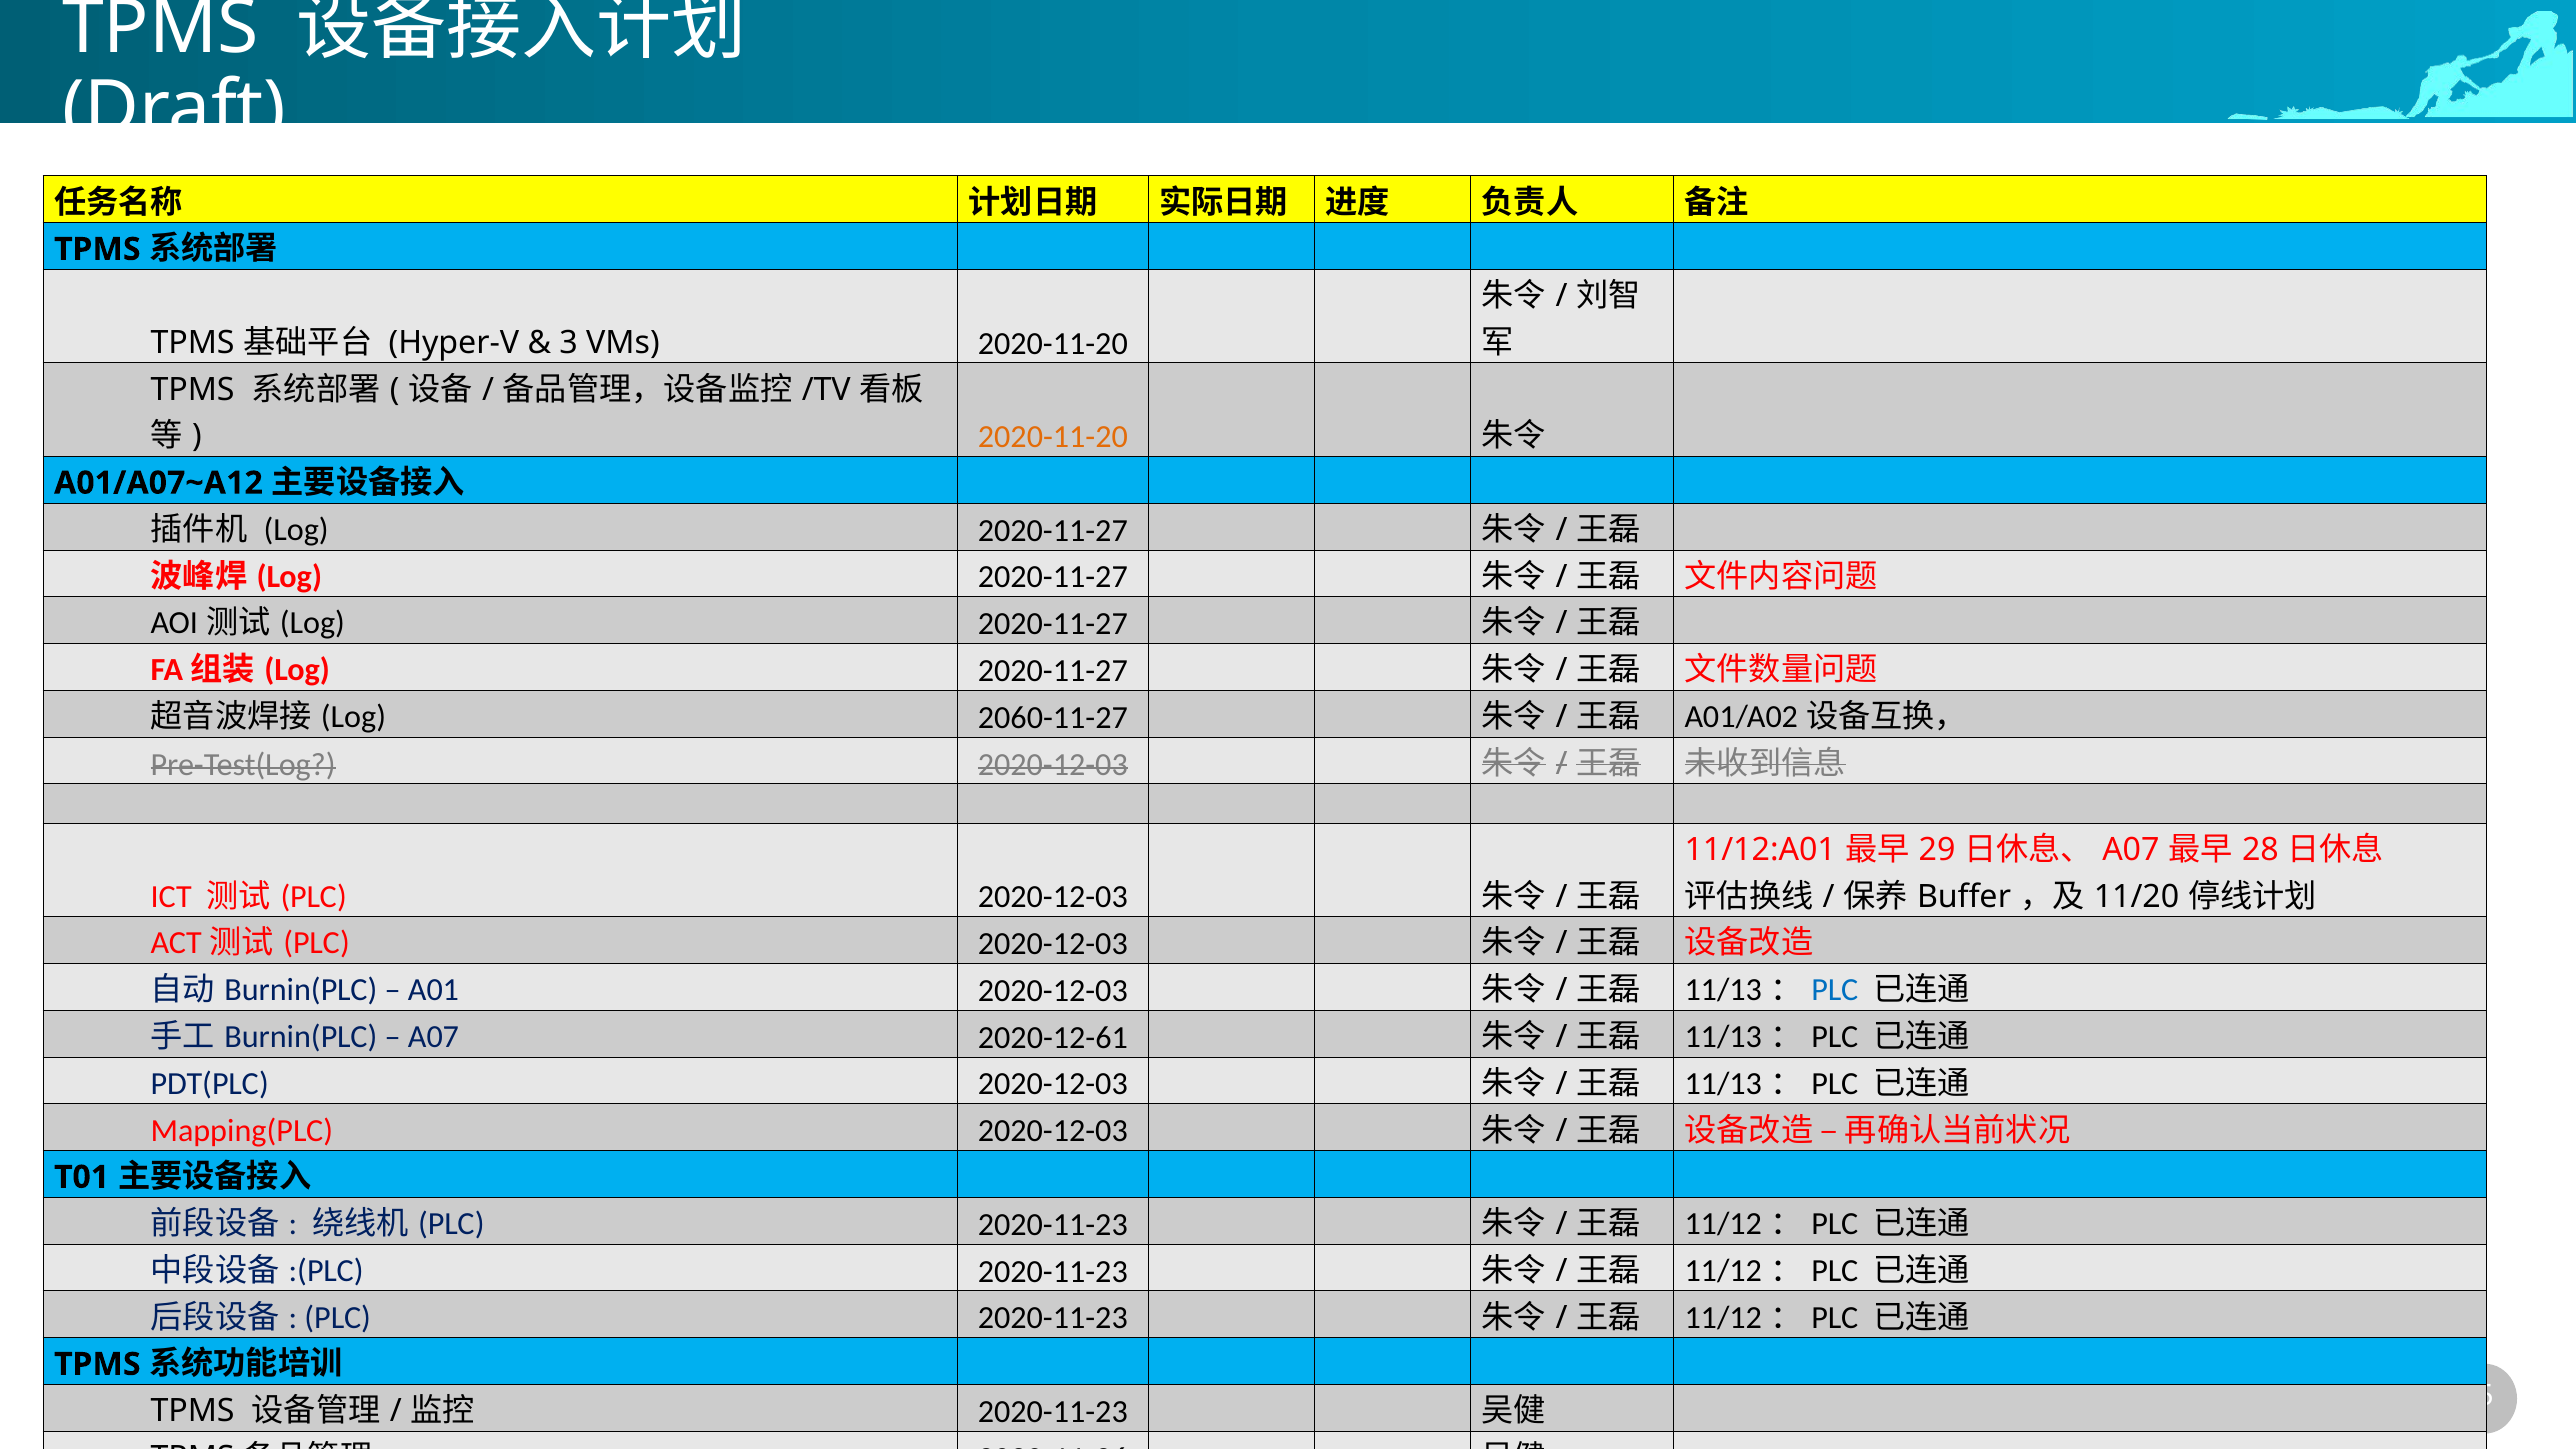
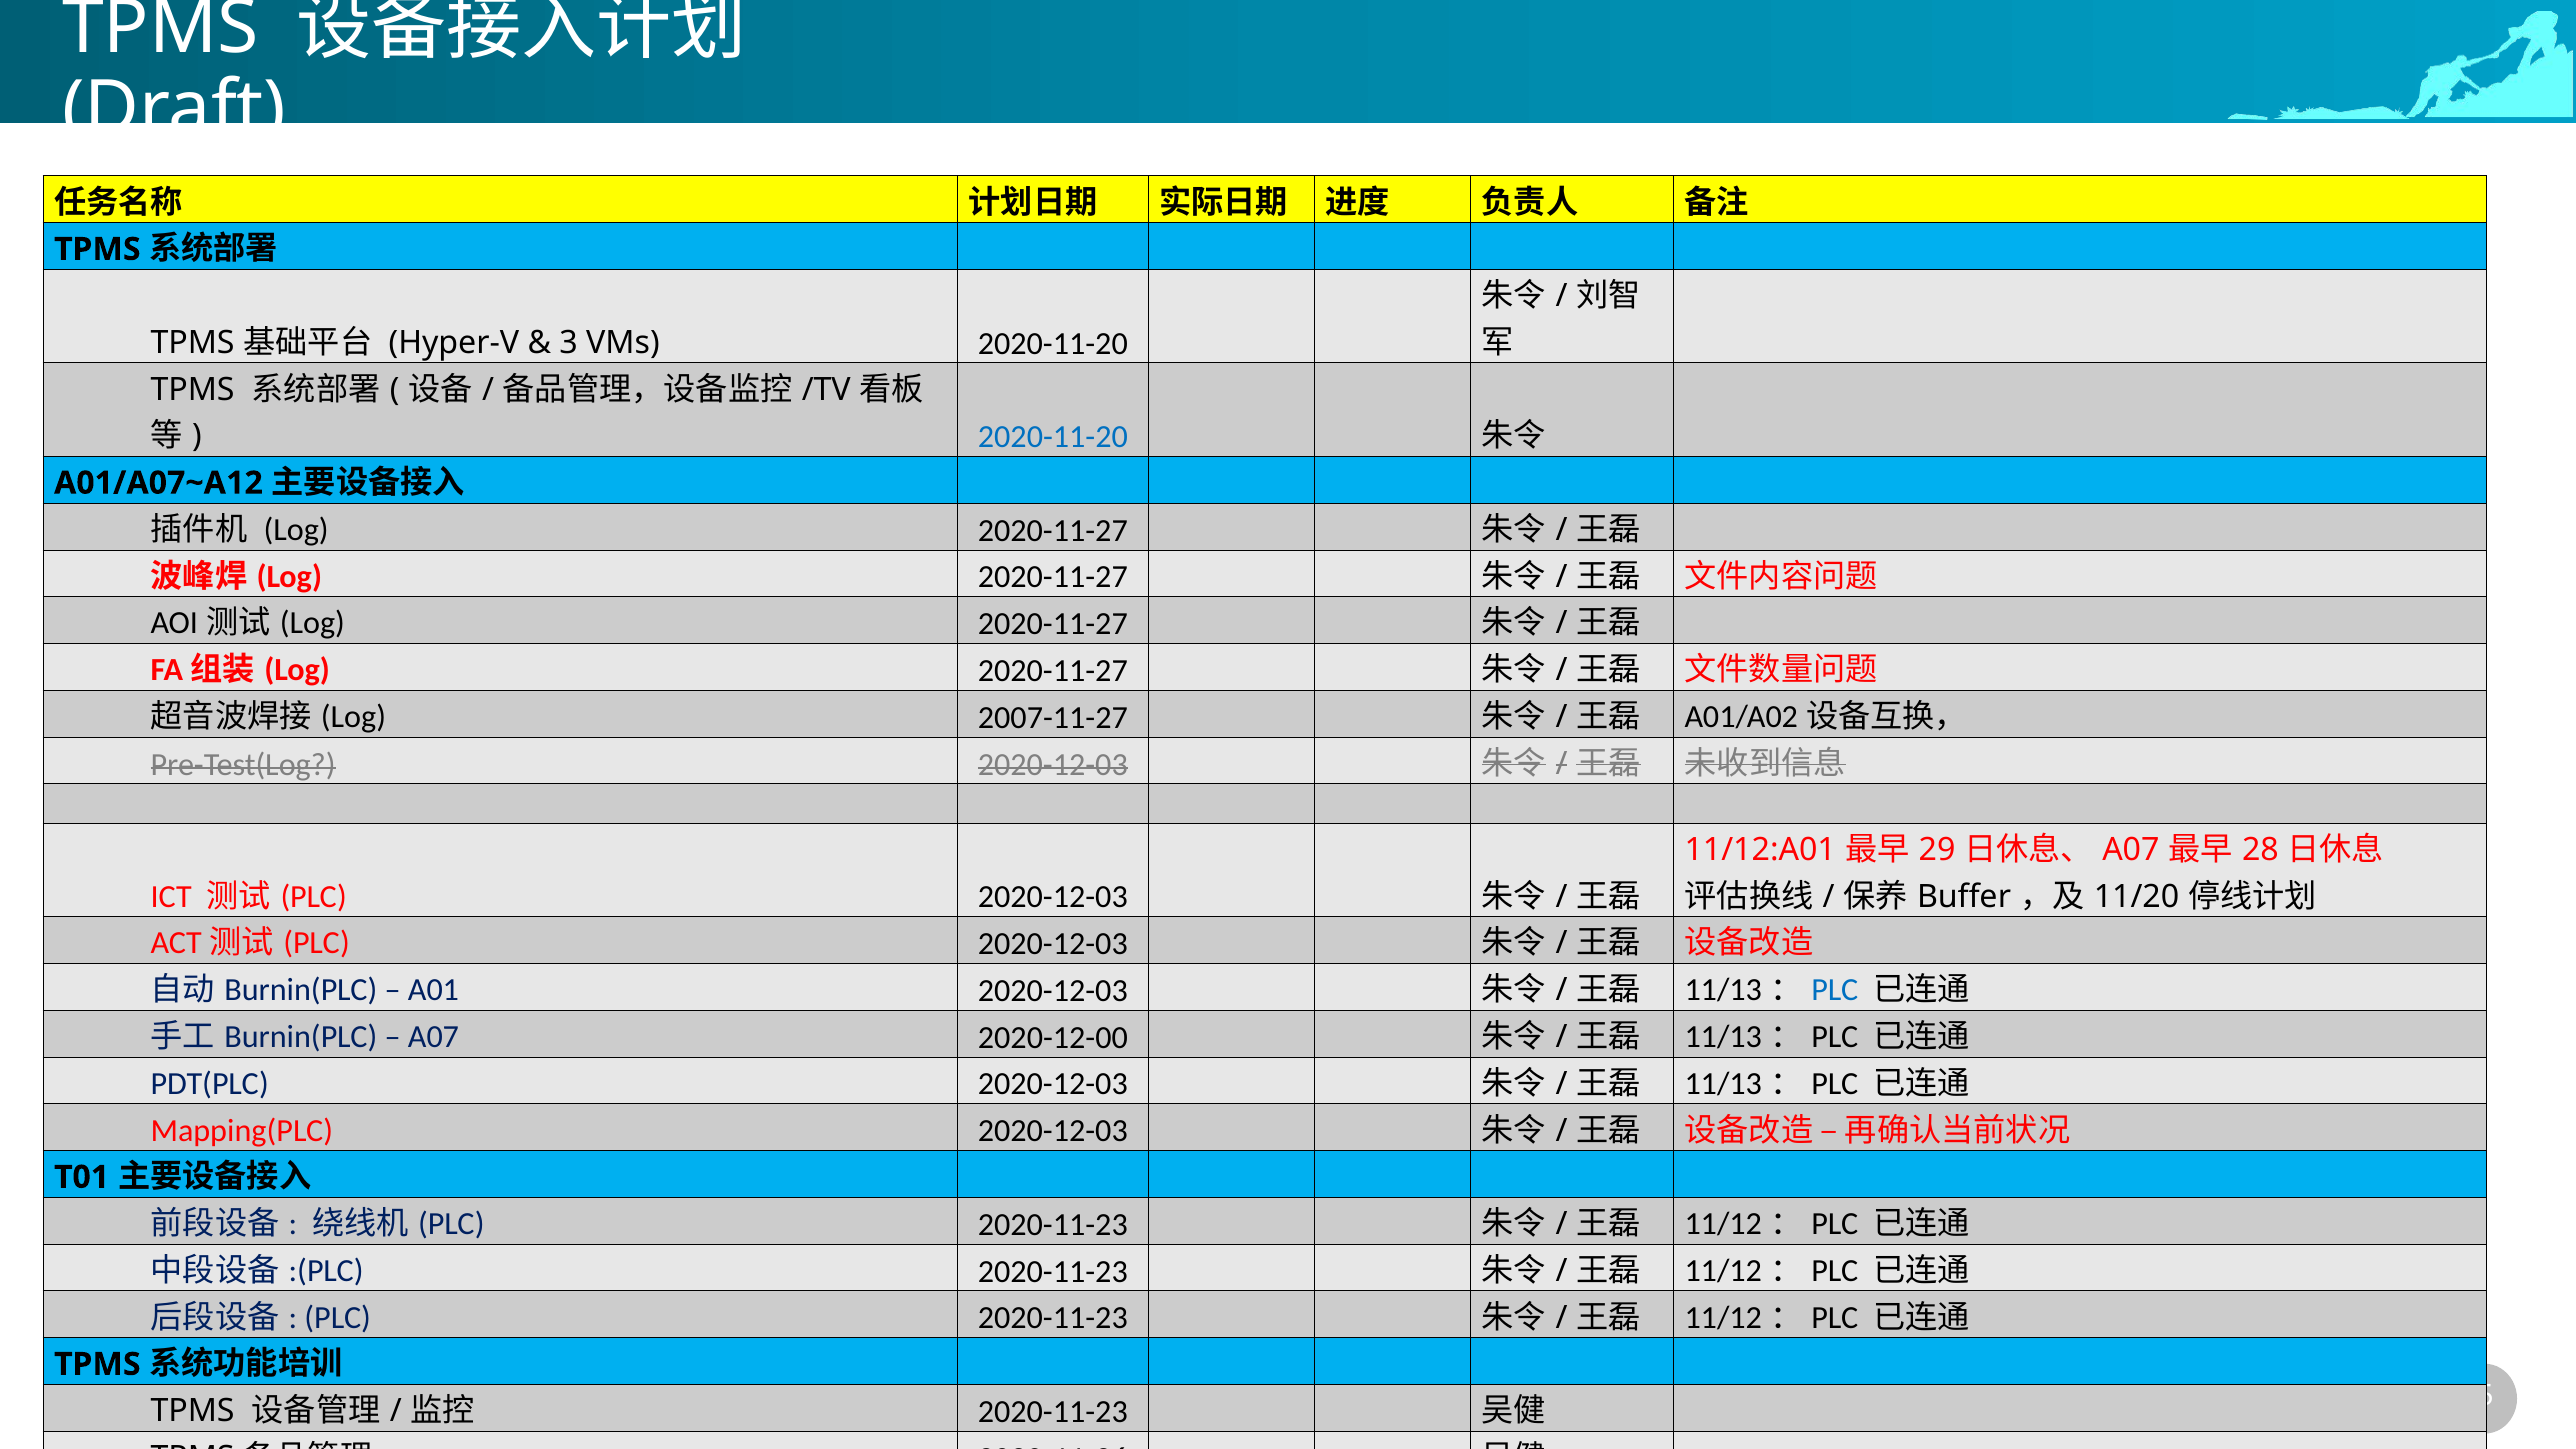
2020-11-20 colour: orange -> blue (1053, 437)
2060-11-27: 2060-11-27 -> 2007-11-27 (1053, 718)
2020-12-61: 2020-12-61 -> 2020-12-00 (1053, 1038)
